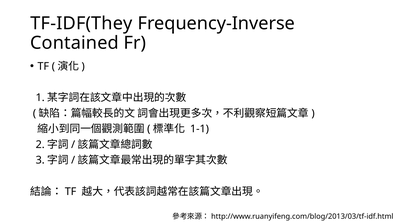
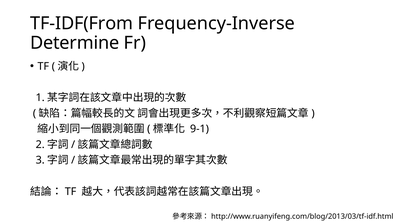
TF-IDF(They: TF-IDF(They -> TF-IDF(From (82, 23)
Contained: Contained -> Determine (75, 43)
1-1: 1-1 -> 9-1 (199, 129)
